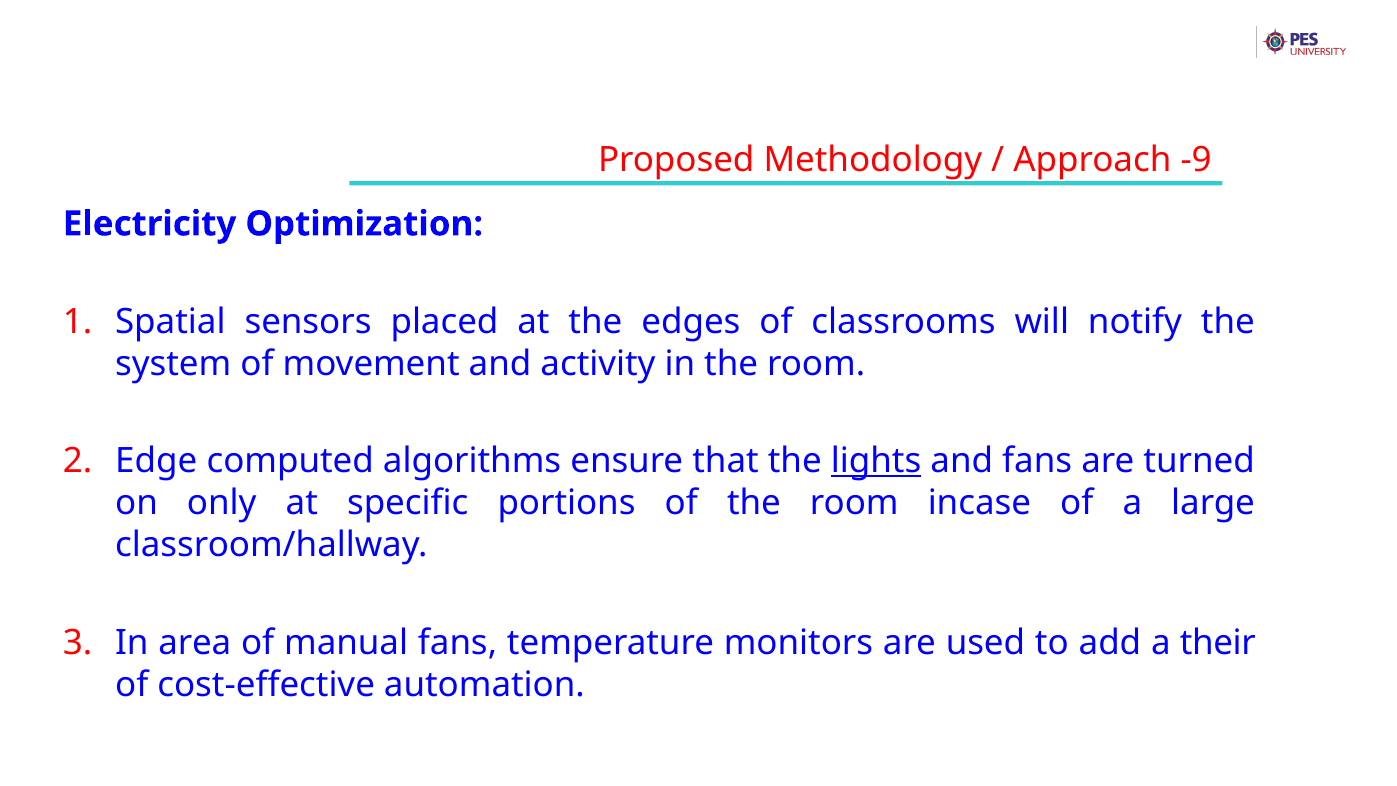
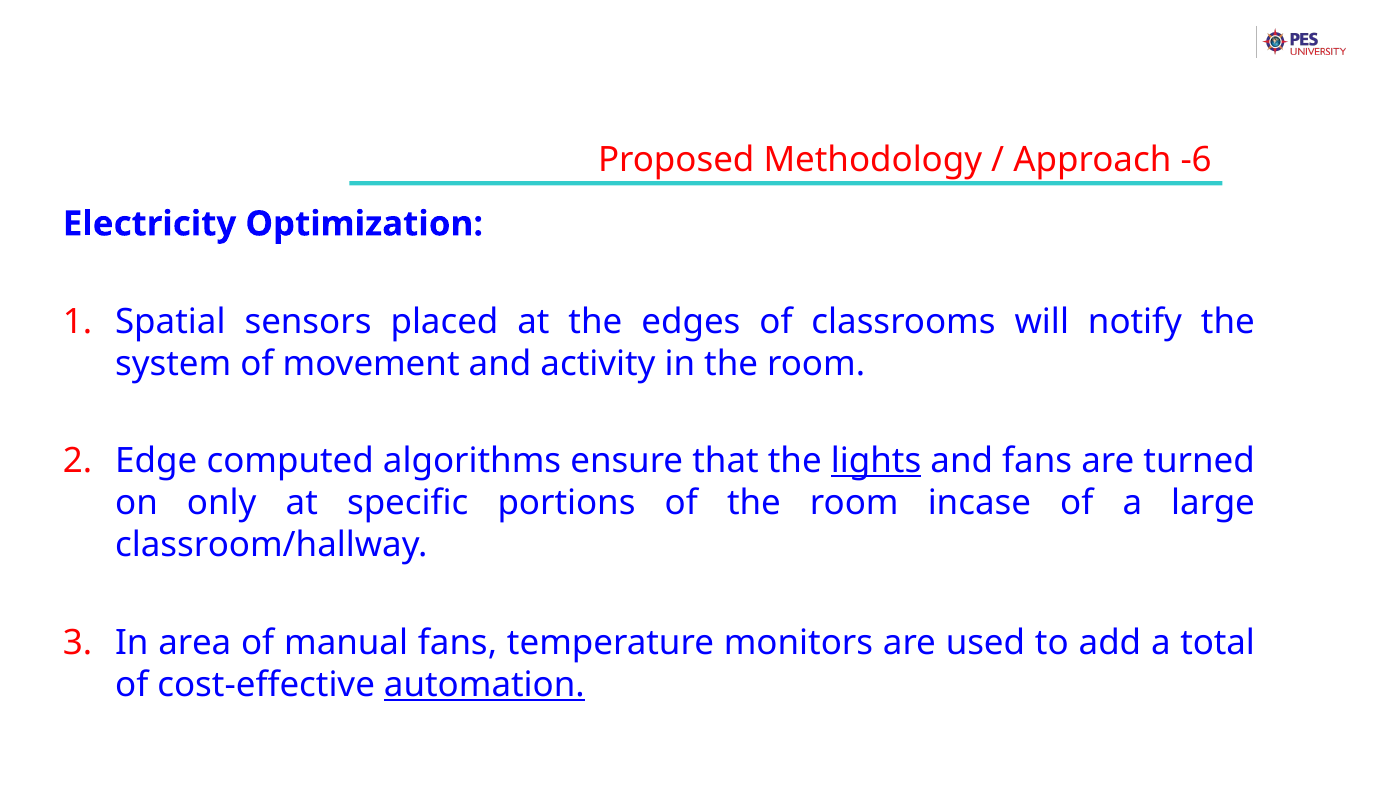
-9: -9 -> -6 (1196, 160)
their: their -> total (1218, 643)
automation underline: none -> present (484, 685)
